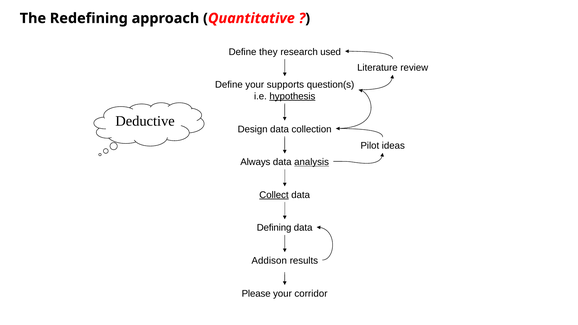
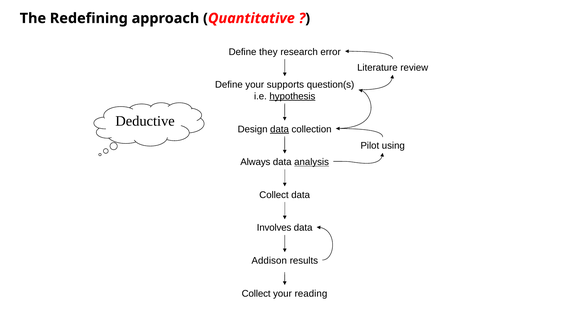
used: used -> error (331, 52)
data underline: none -> present (280, 129)
ideas: ideas -> using (393, 146)
Collect underline: present -> none (274, 195)
Defining: Defining -> Involves (274, 228)
Please: Please -> Collect (256, 294)
corridor: corridor -> reading (311, 294)
